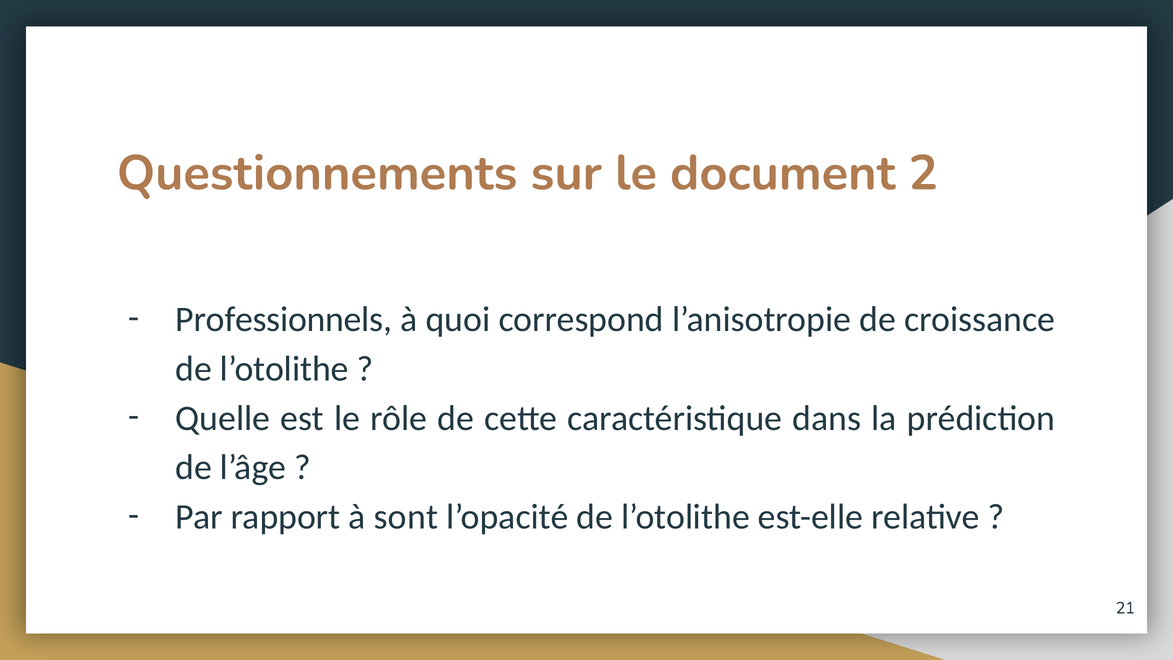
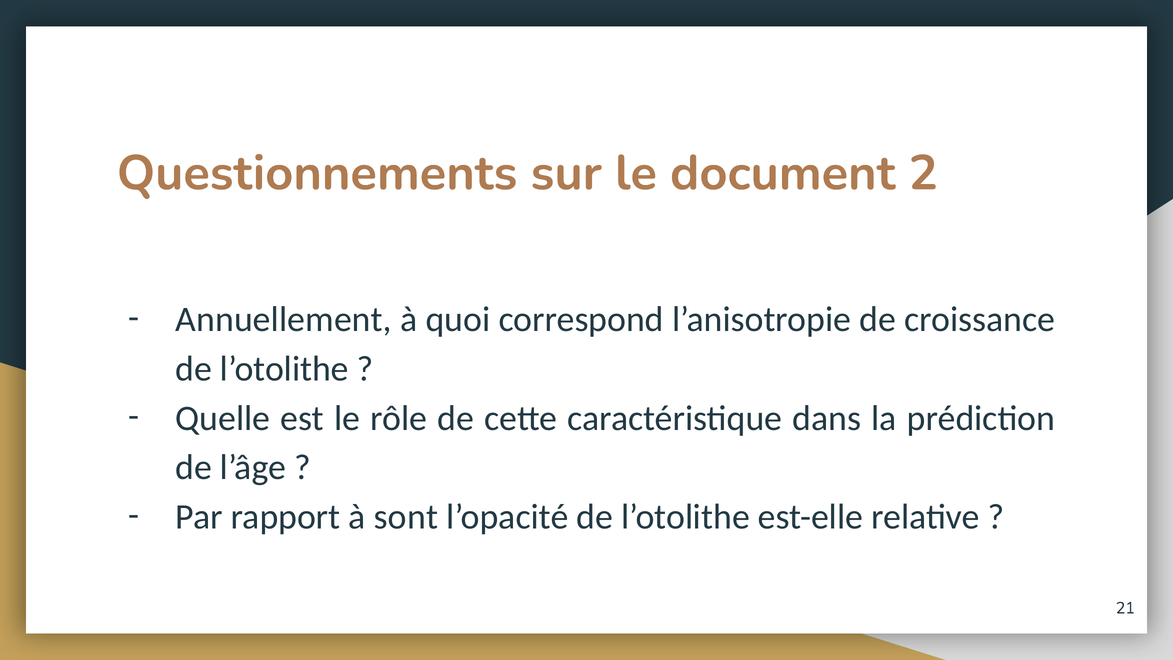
Professionnels: Professionnels -> Annuellement (284, 319)
